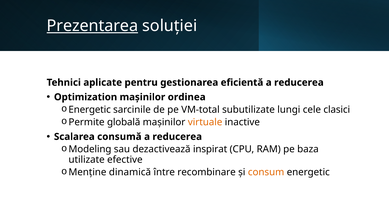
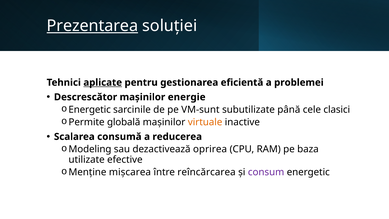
aplicate underline: none -> present (103, 82)
eficientă a reducerea: reducerea -> problemei (299, 82)
Optimization: Optimization -> Descrescător (86, 97)
ordinea: ordinea -> energie (187, 97)
VM-total: VM-total -> VM-sunt (200, 110)
lungi: lungi -> până (289, 110)
inspirat: inspirat -> oprirea (210, 149)
dinamică: dinamică -> mișcarea (130, 172)
recombinare: recombinare -> reîncărcarea (207, 172)
consum colour: orange -> purple (266, 172)
